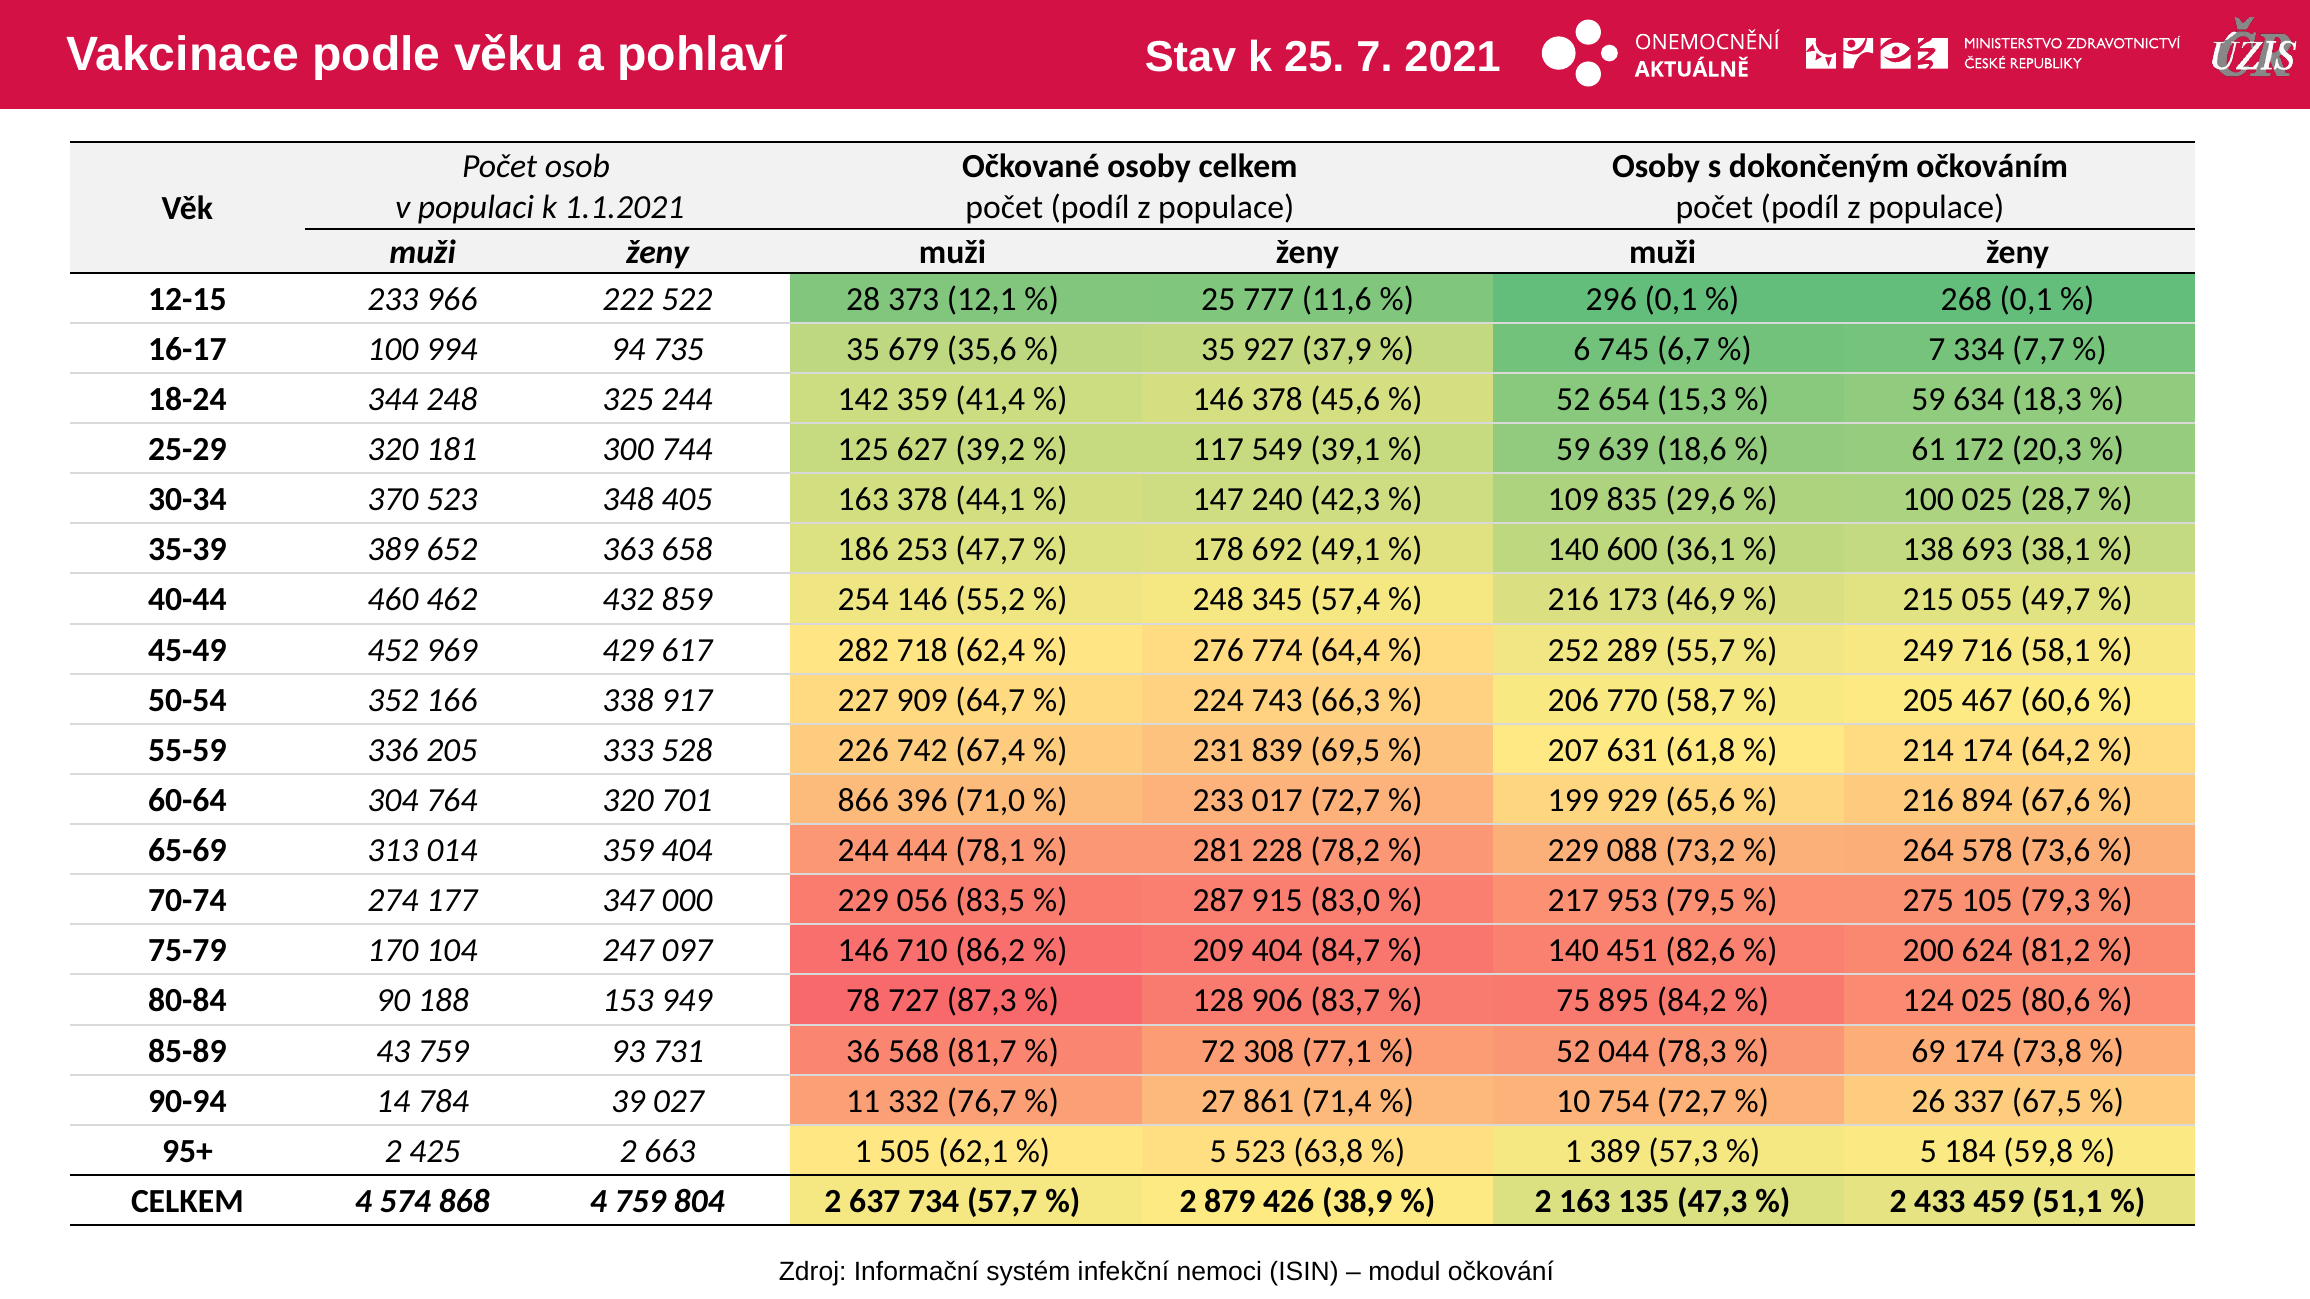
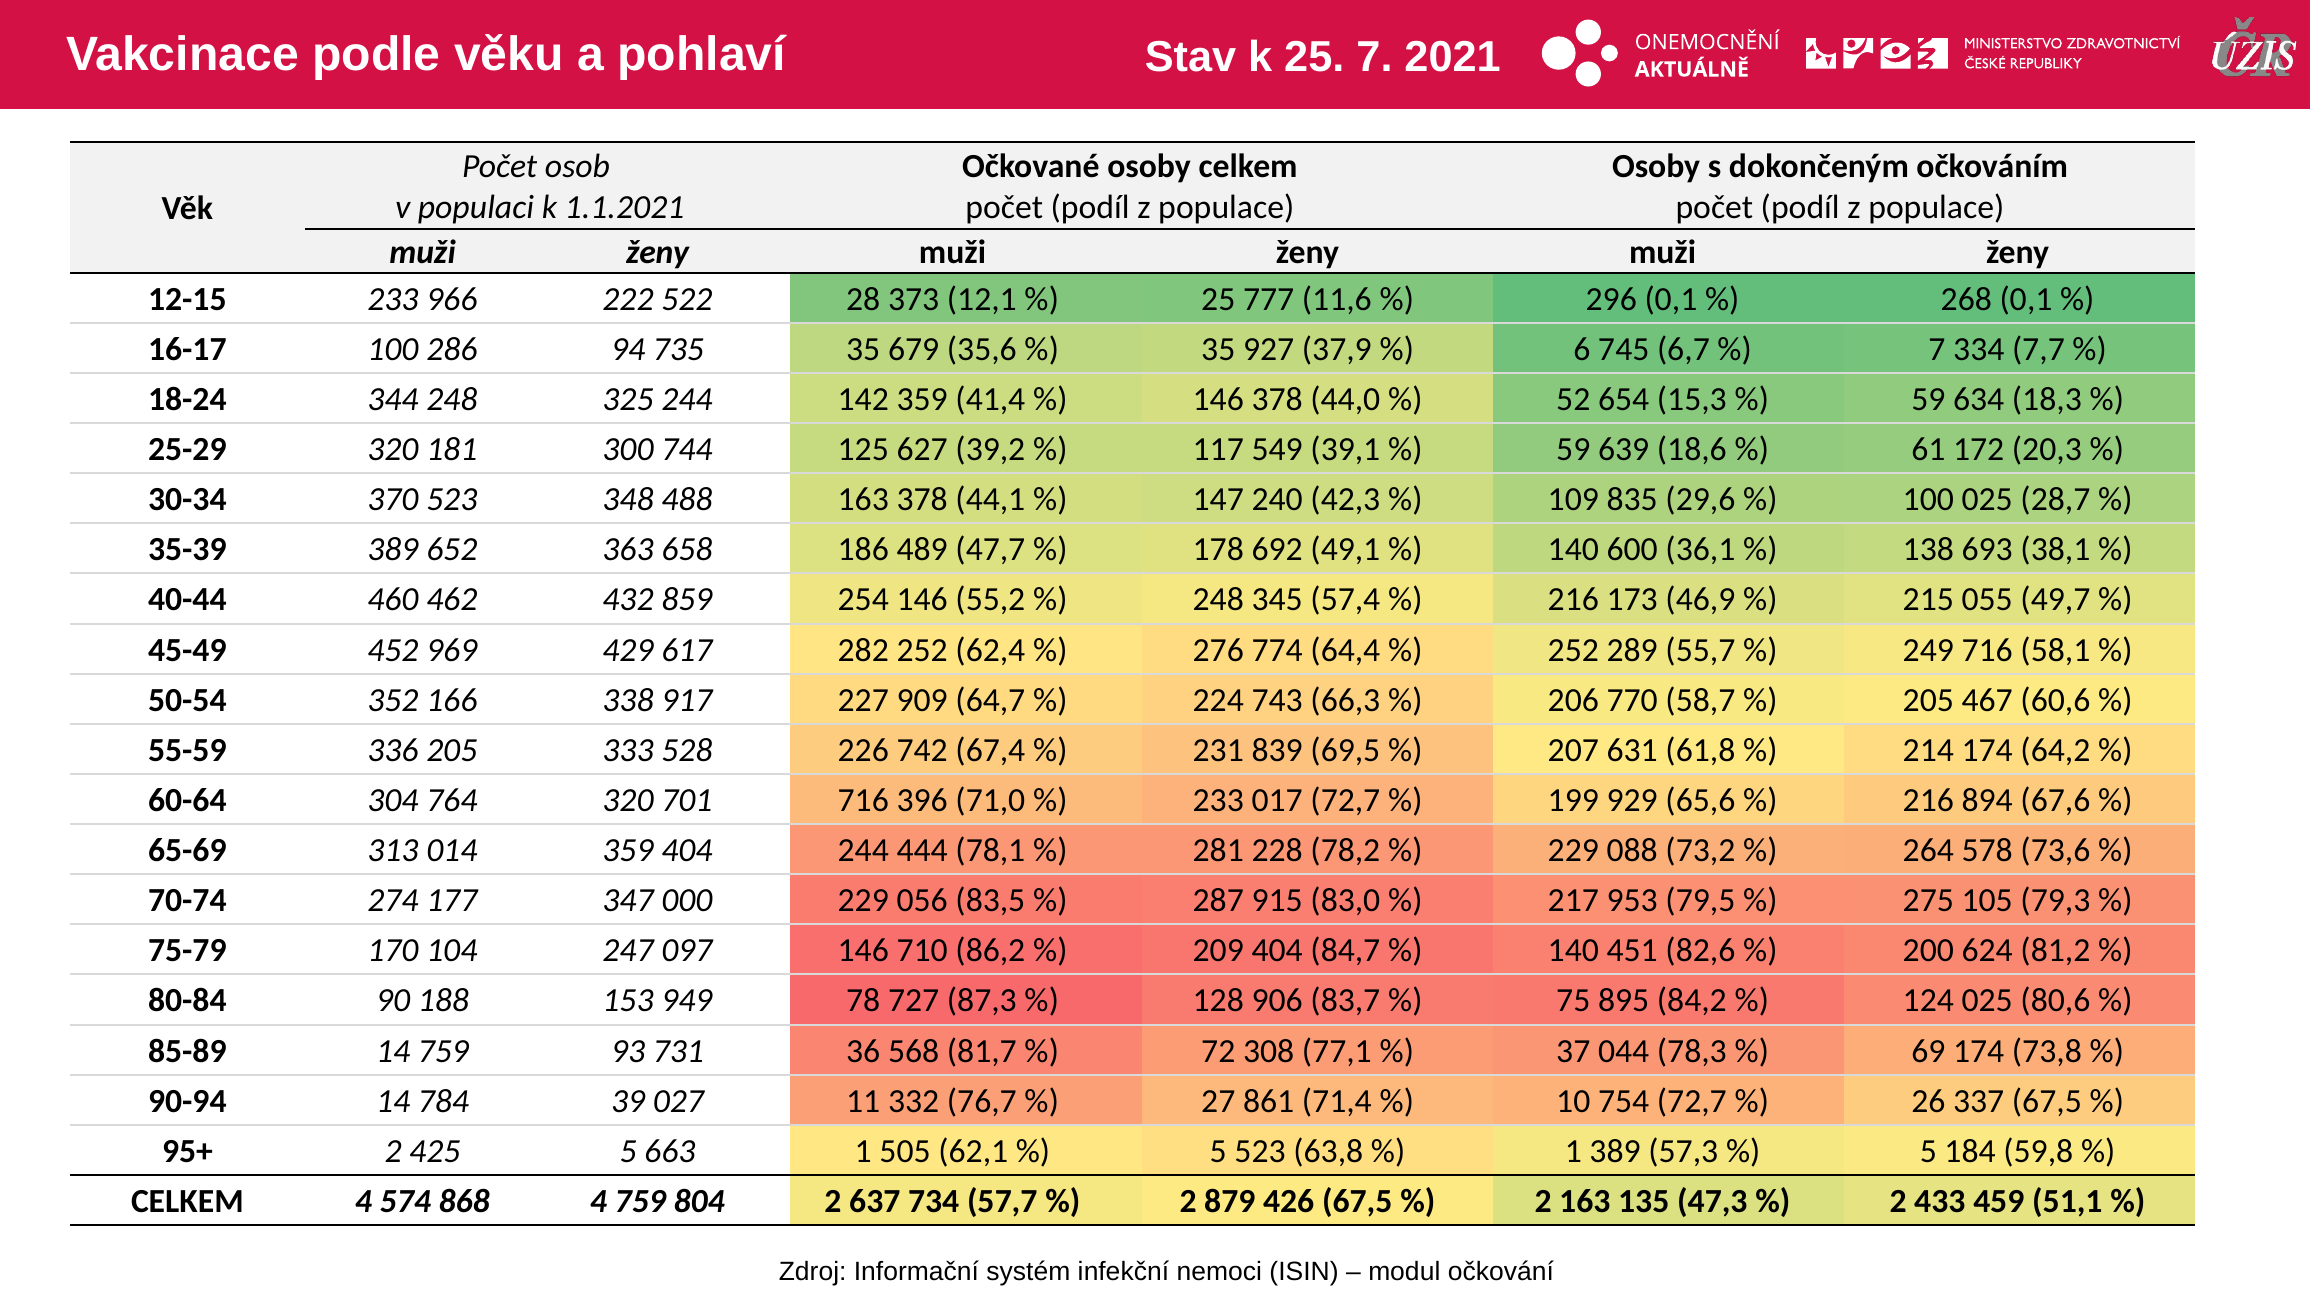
994: 994 -> 286 (452, 349)
45,6: 45,6 -> 44,0 (1345, 399)
405: 405 -> 488 (687, 500)
253: 253 -> 489 (922, 550)
282 718: 718 -> 252 (922, 650)
701 866: 866 -> 716 (863, 801)
85-89 43: 43 -> 14 (393, 1051)
52: 52 -> 37 (1573, 1051)
425 2: 2 -> 5 (628, 1151)
426 38,9: 38,9 -> 67,5 (1357, 1202)
